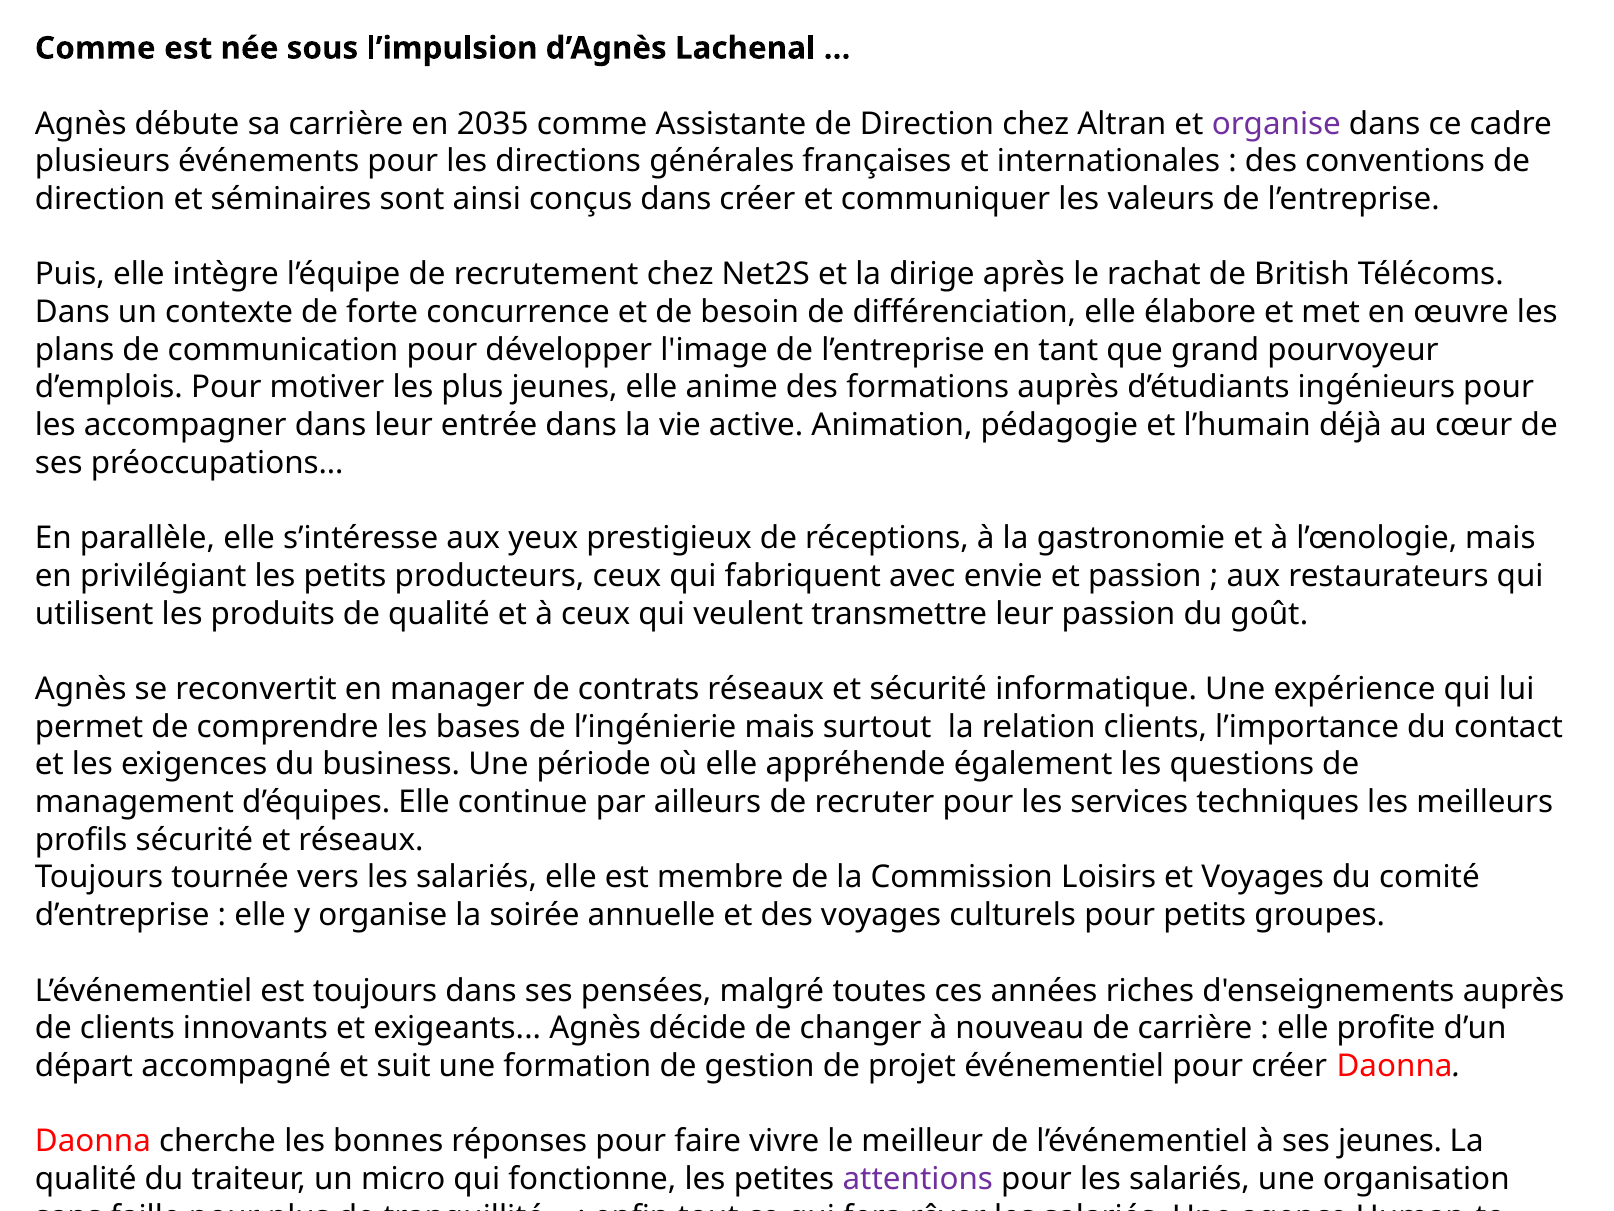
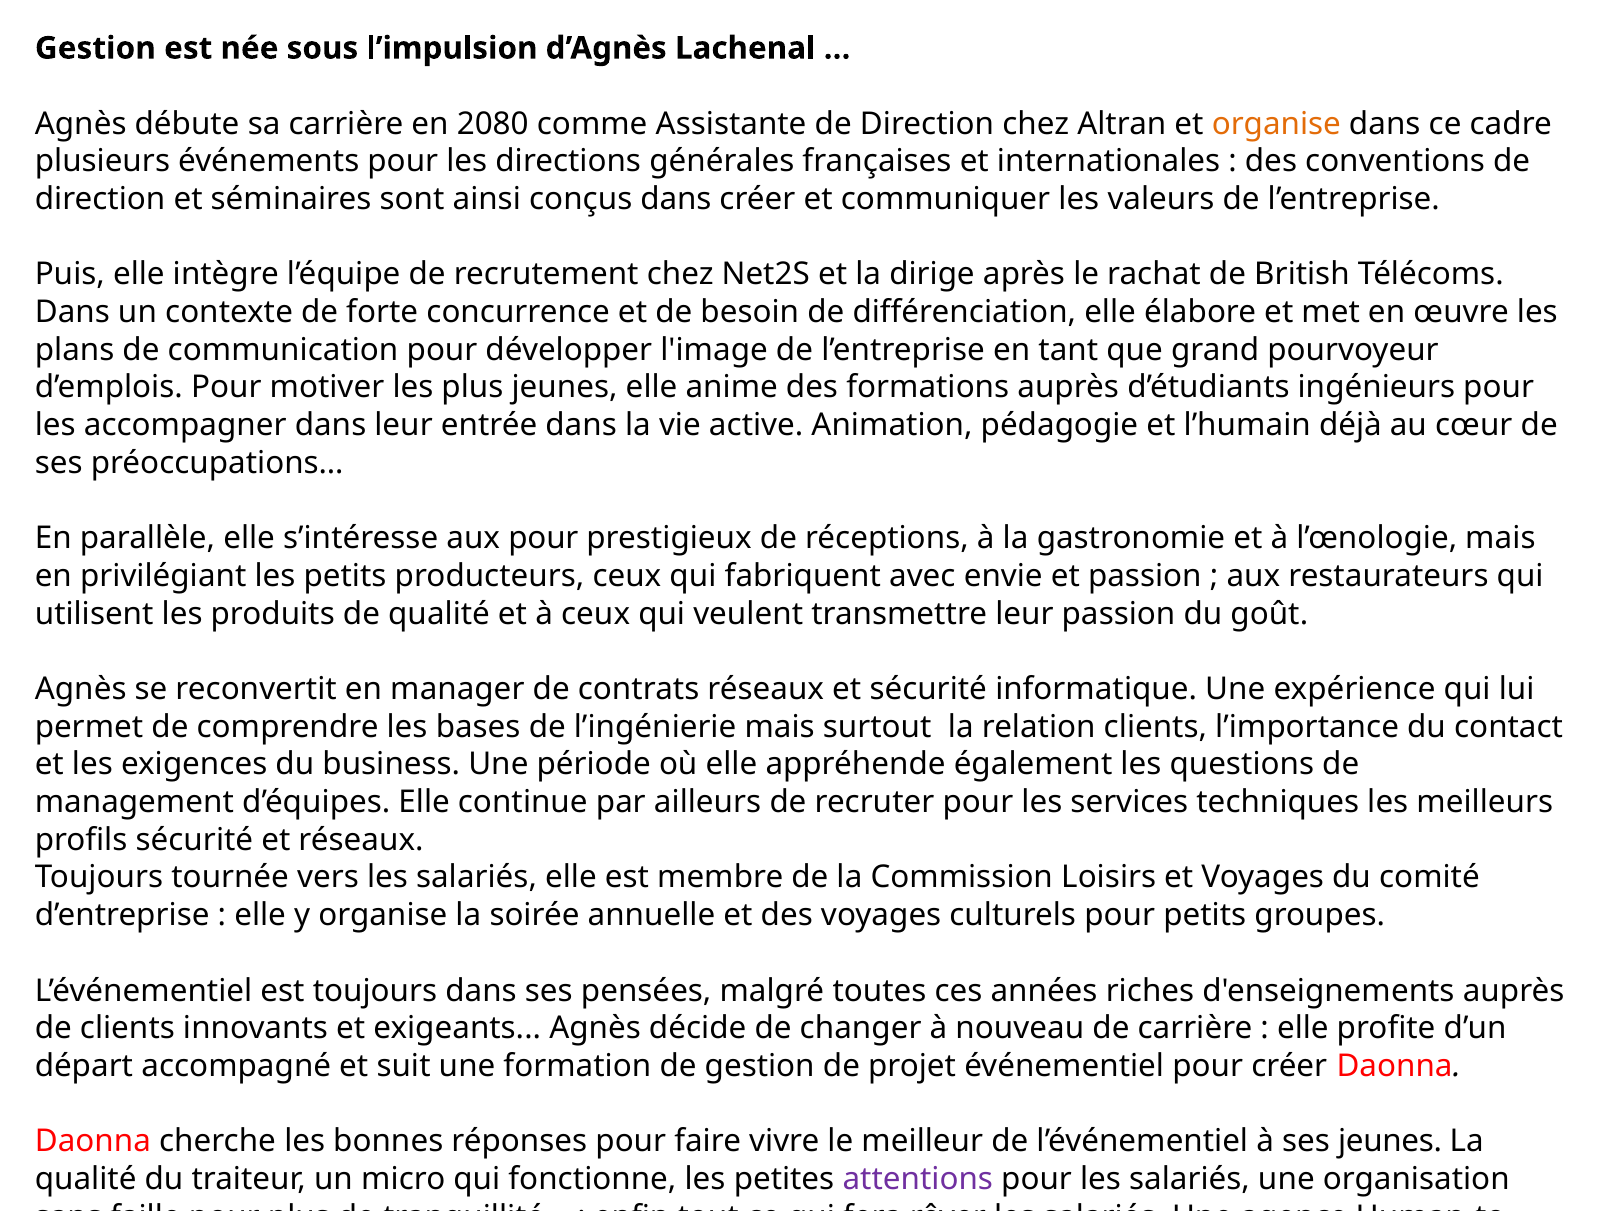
Comme: Comme -> Gestion (95, 48)
2035: 2035 -> 2080 (493, 124)
organise colour: purple -> orange (1276, 124)
aux yeux: yeux -> pour (543, 538)
